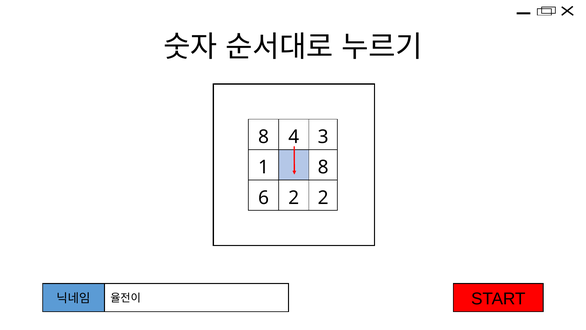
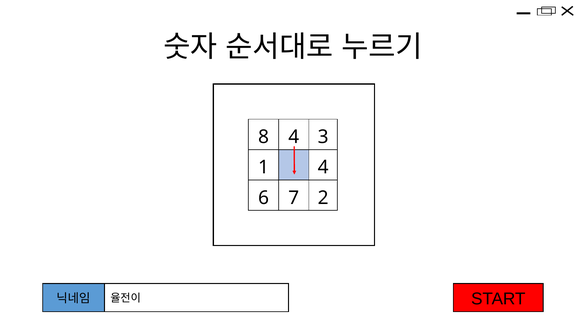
1 8: 8 -> 4 (323, 167)
6 2: 2 -> 7 (294, 198)
